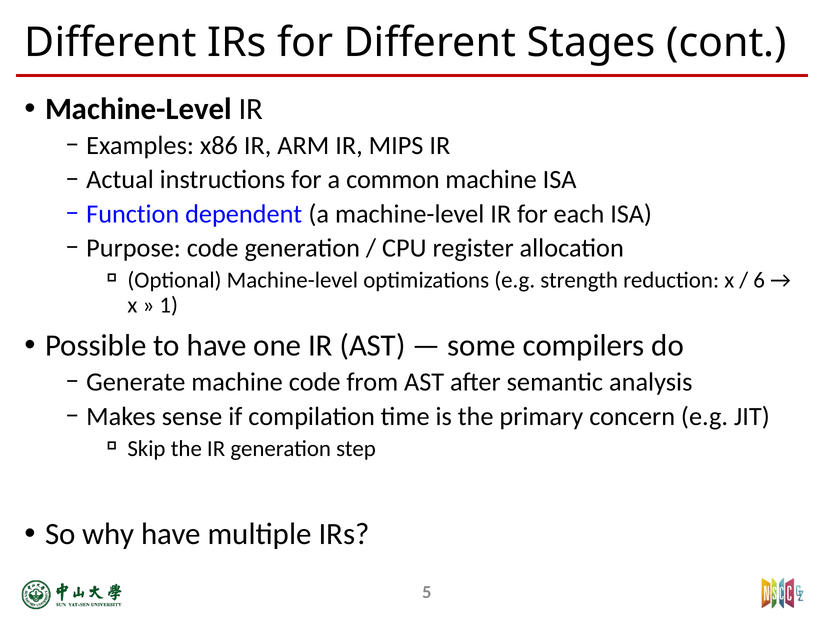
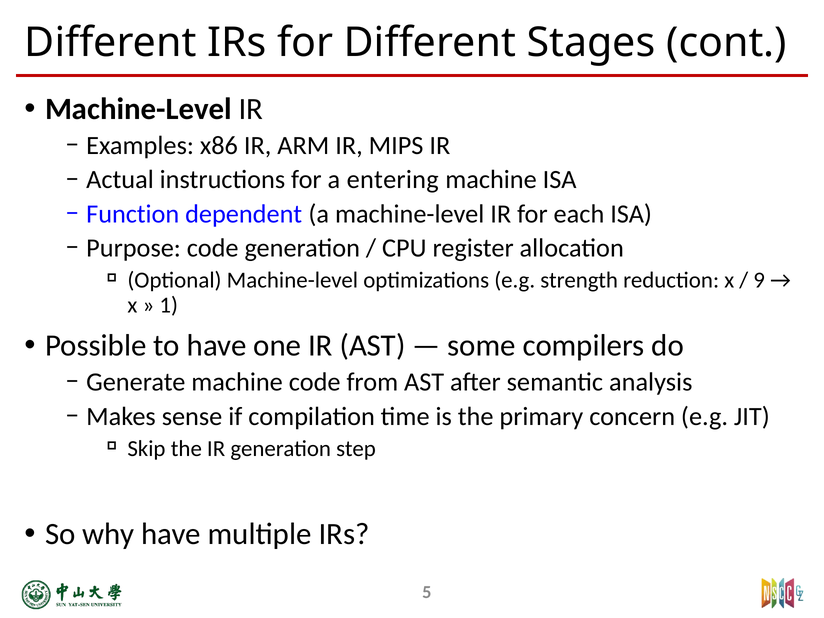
common: common -> entering (393, 180)
6: 6 -> 9 (759, 280)
